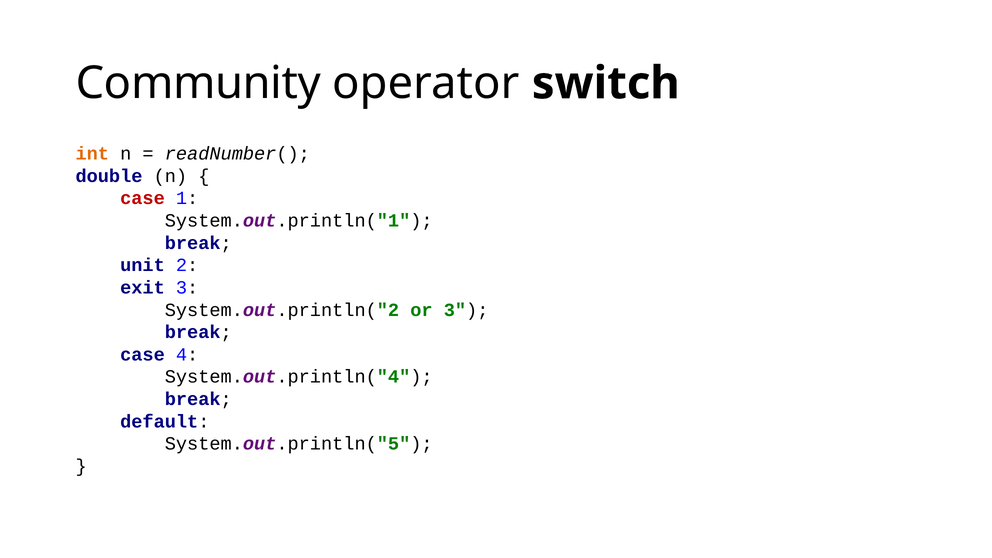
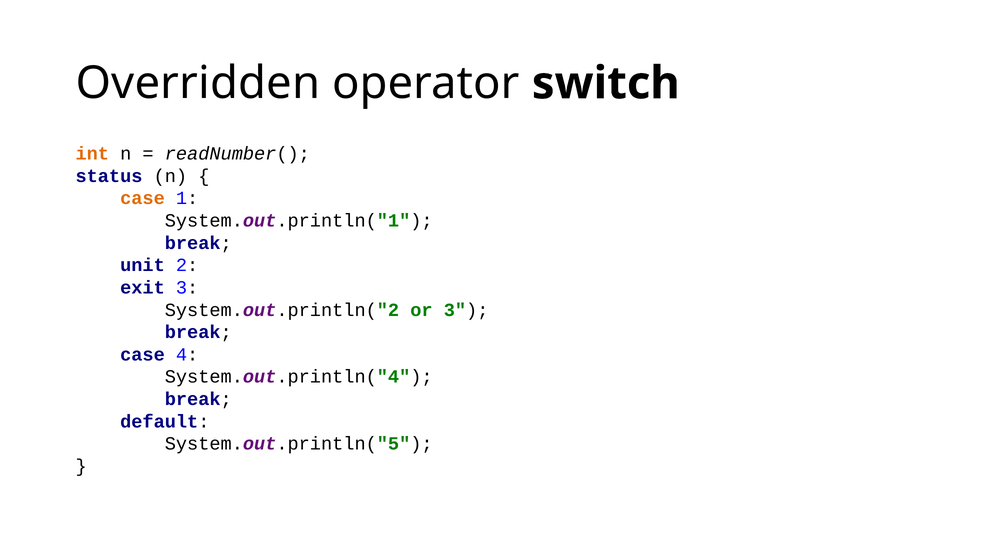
Community: Community -> Overridden (198, 83)
double: double -> status (109, 176)
case colour: red -> orange (142, 198)
